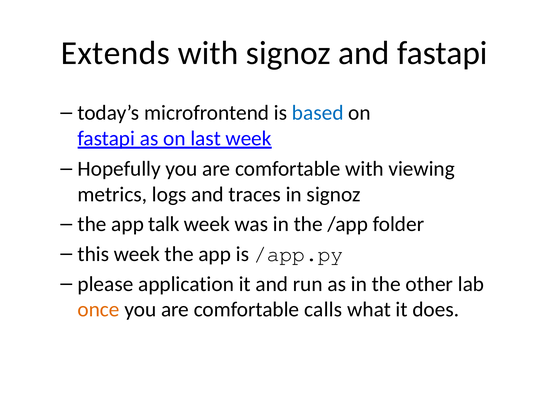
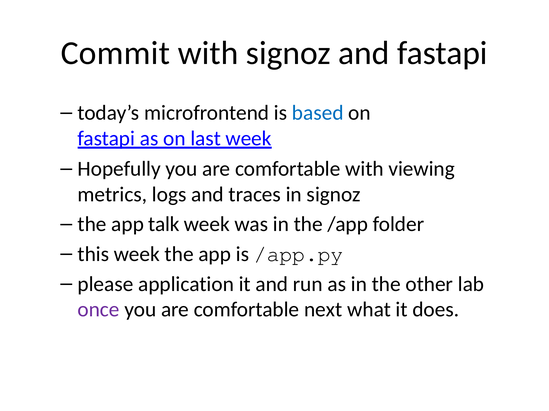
Extends: Extends -> Commit (115, 53)
once colour: orange -> purple (99, 310)
calls: calls -> next (323, 310)
